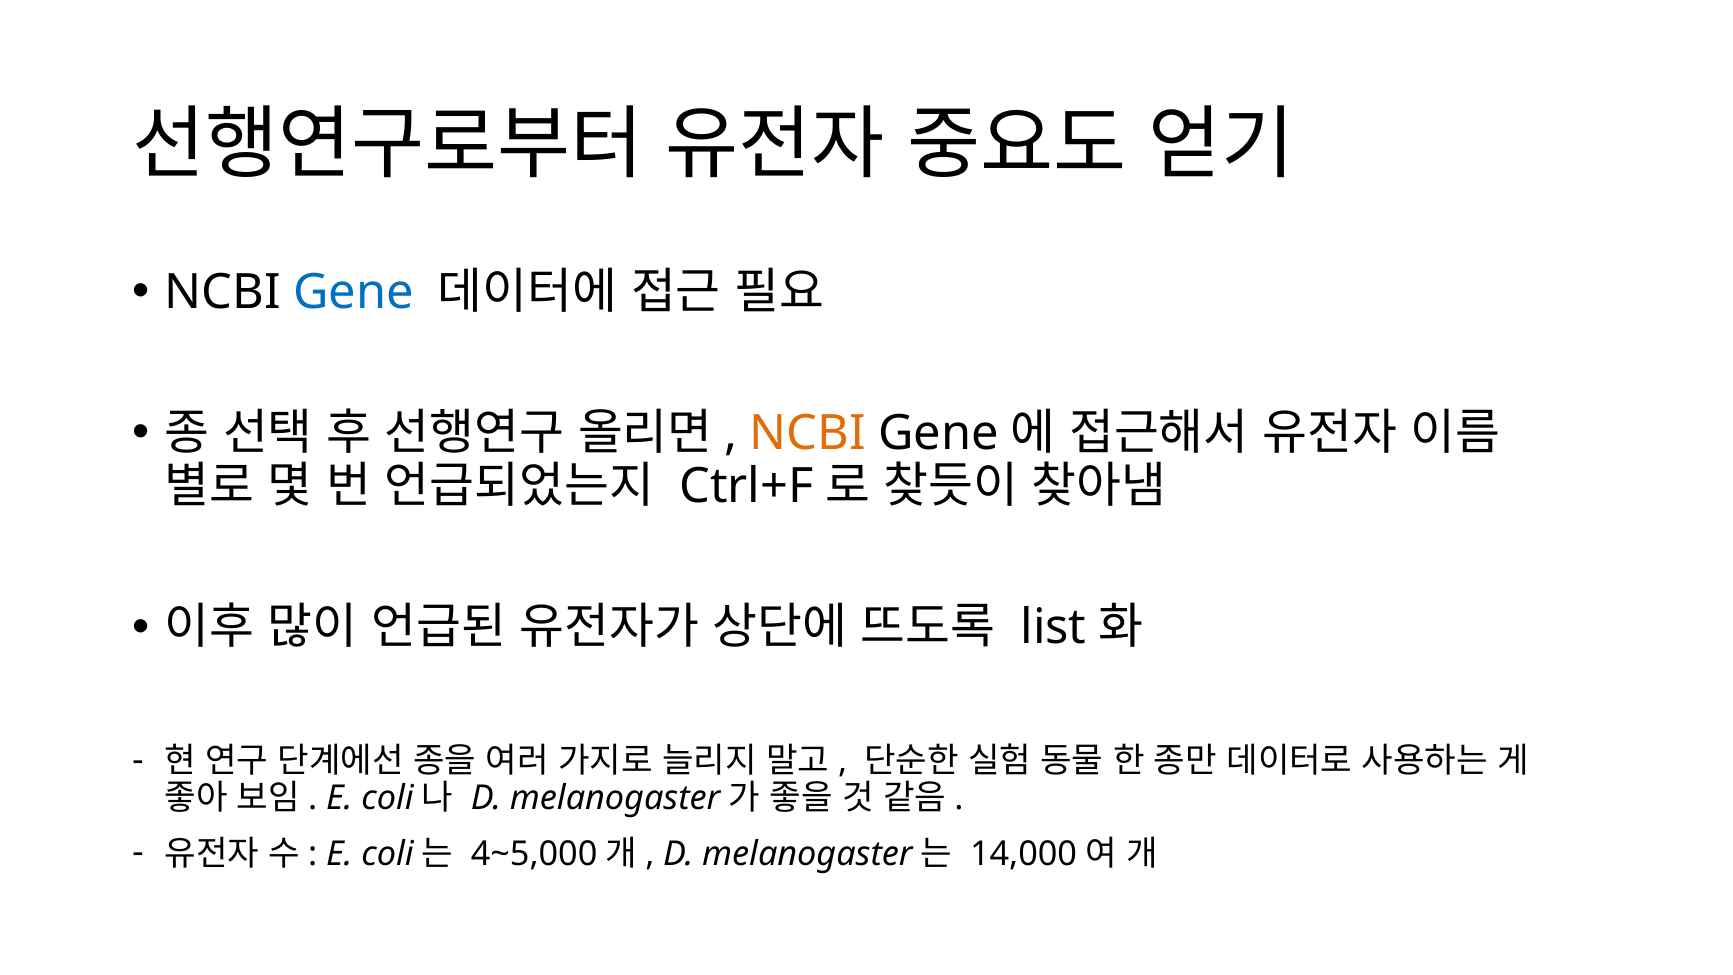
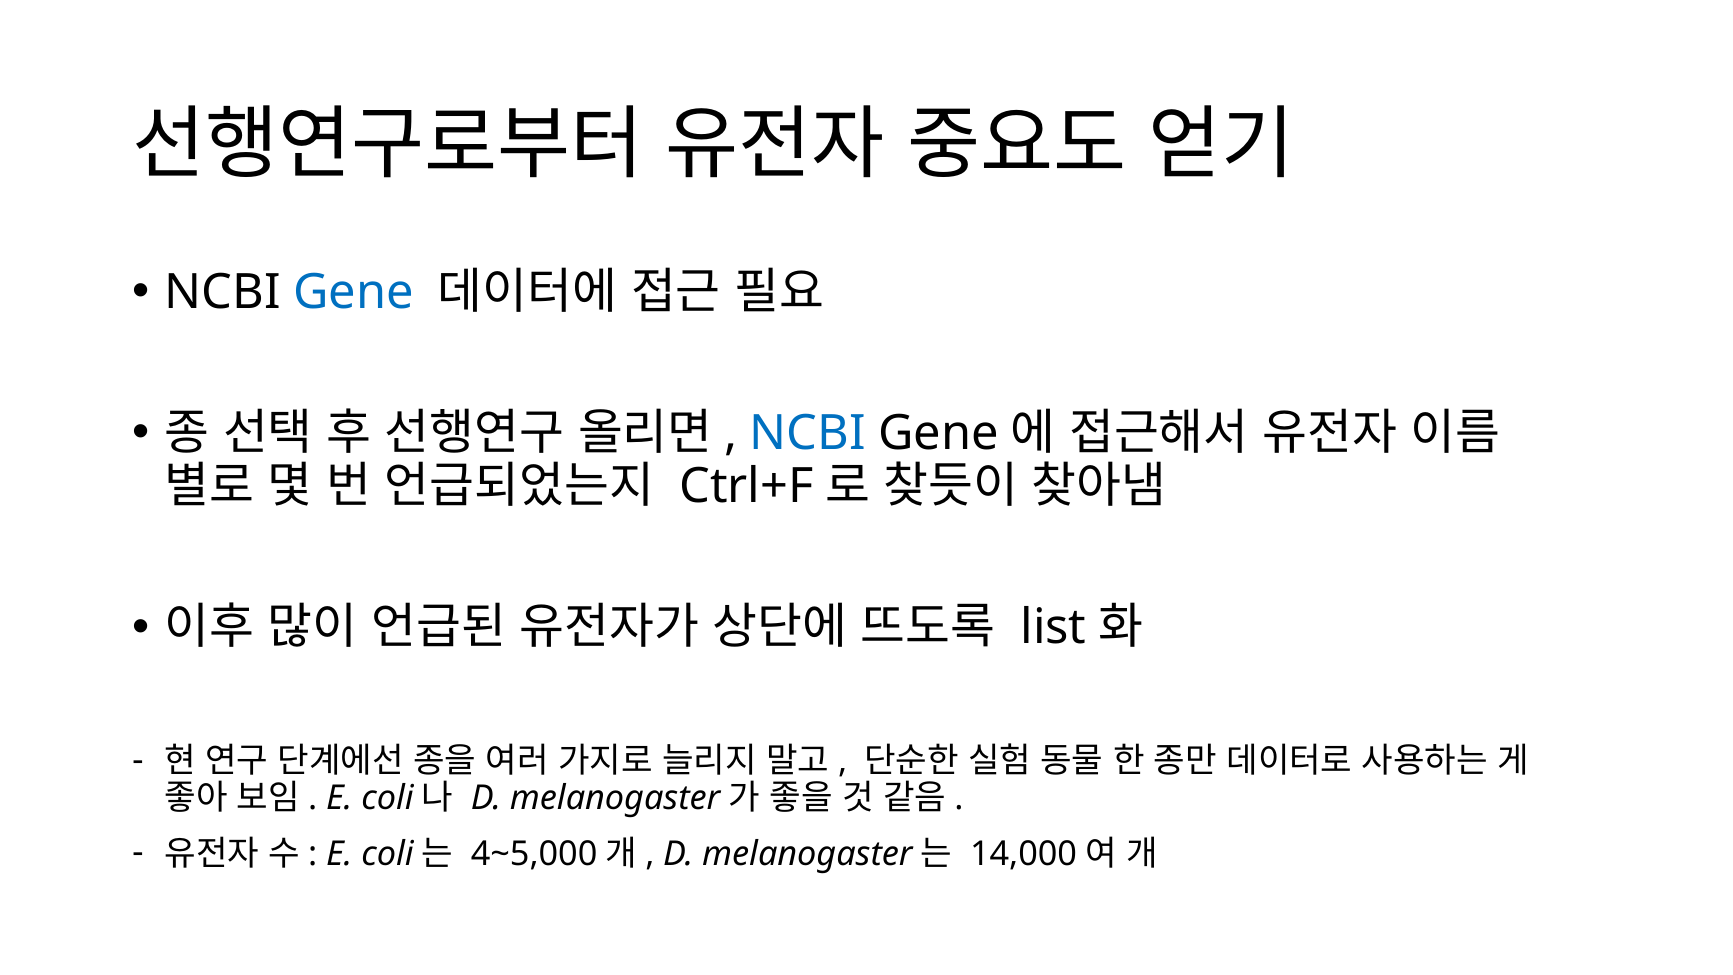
NCBI colour: orange -> blue (808, 434)
